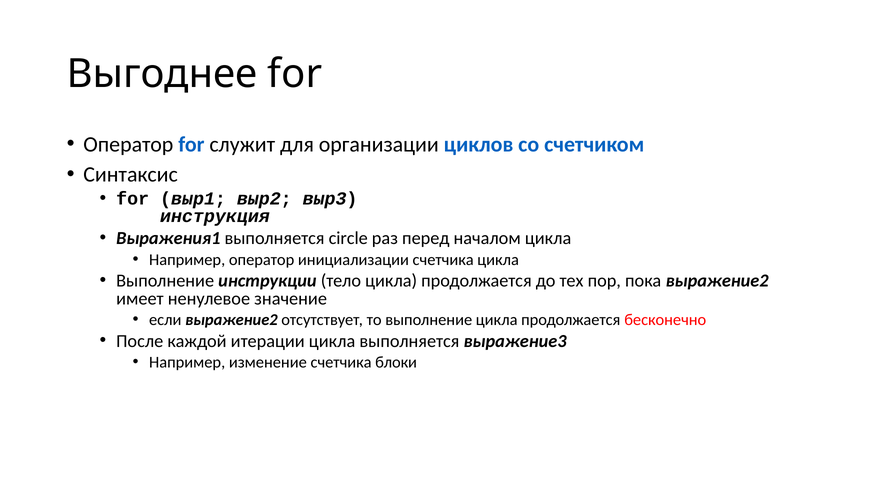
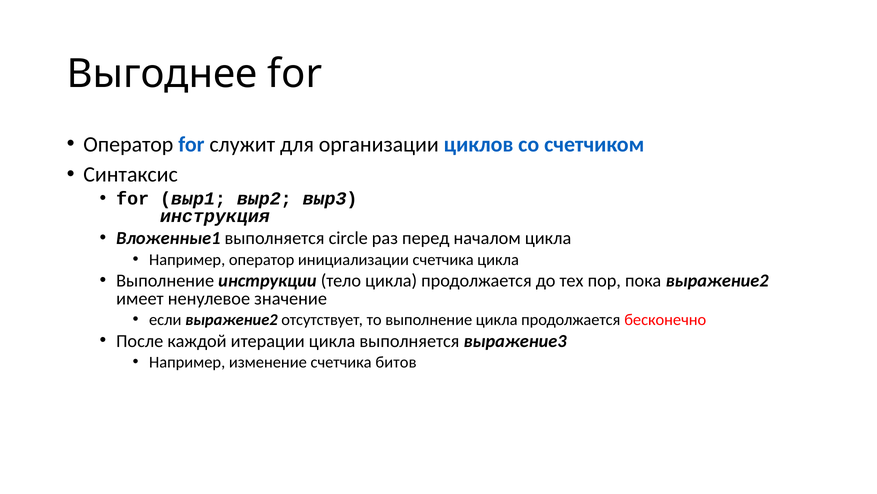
Выражения1: Выражения1 -> Вложенные1 (168, 238)
блоки: блоки -> битов (396, 362)
